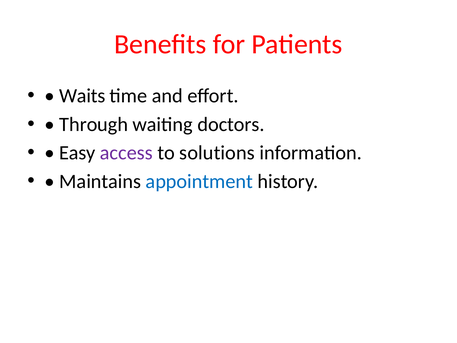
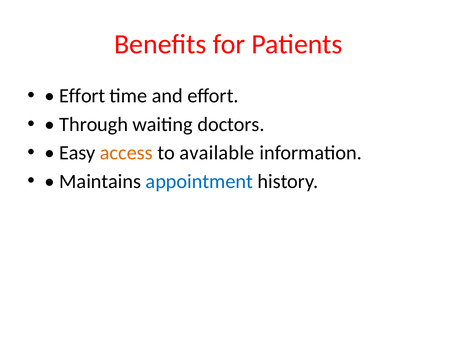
Waits: Waits -> Effort (82, 96)
access colour: purple -> orange (126, 153)
solutions: solutions -> available (217, 153)
